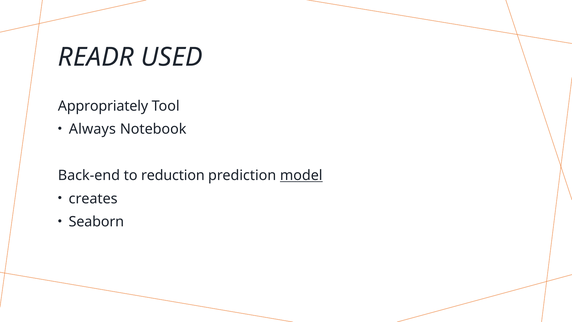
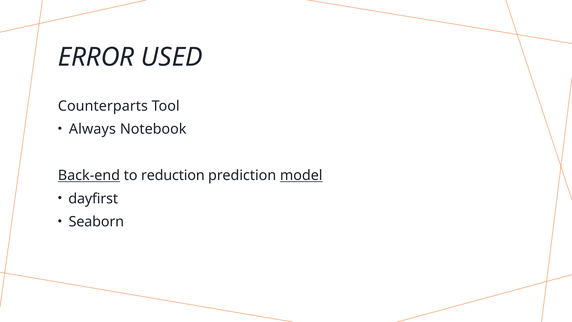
READR: READR -> ERROR (96, 57)
Appropriately: Appropriately -> Counterparts (103, 106)
Back-end underline: none -> present (89, 175)
creates: creates -> dayfirst (93, 198)
